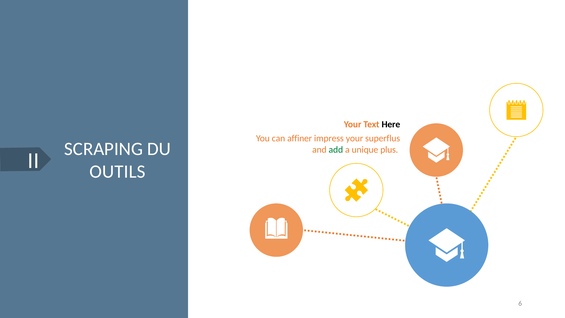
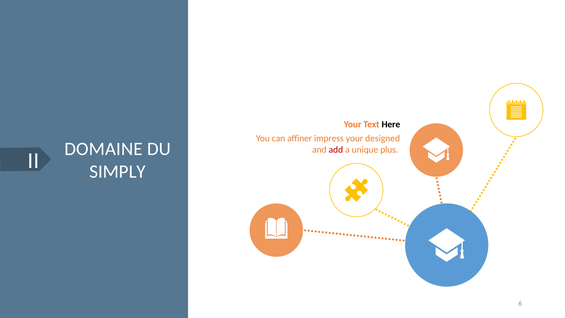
superflus: superflus -> designed (383, 138)
SCRAPING: SCRAPING -> DOMAINE (104, 149)
add colour: green -> red (336, 149)
OUTILS: OUTILS -> SIMPLY (118, 171)
